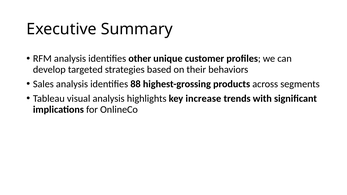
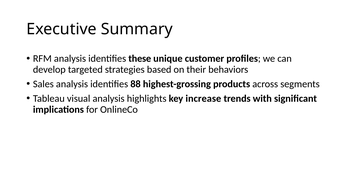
other: other -> these (140, 59)
